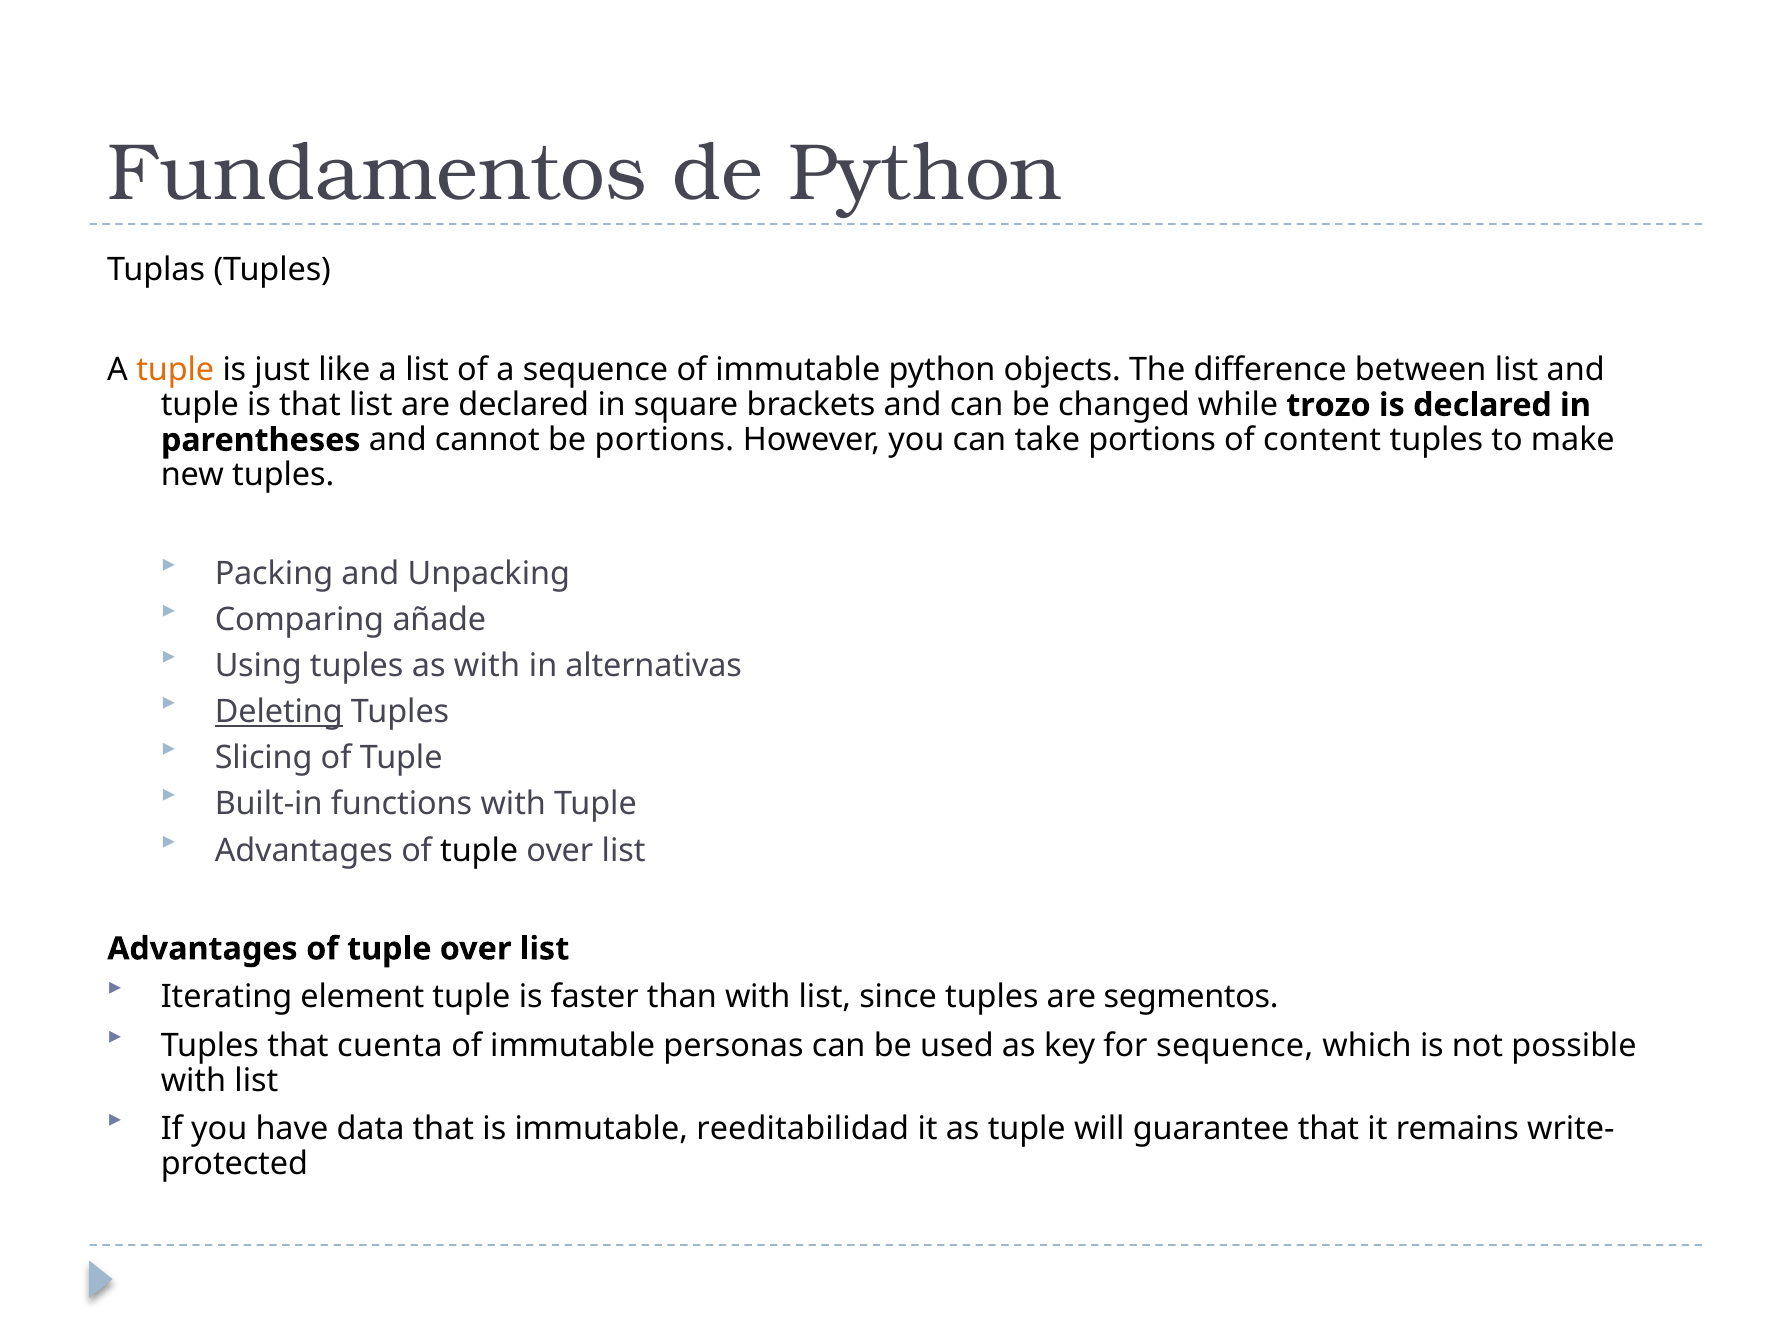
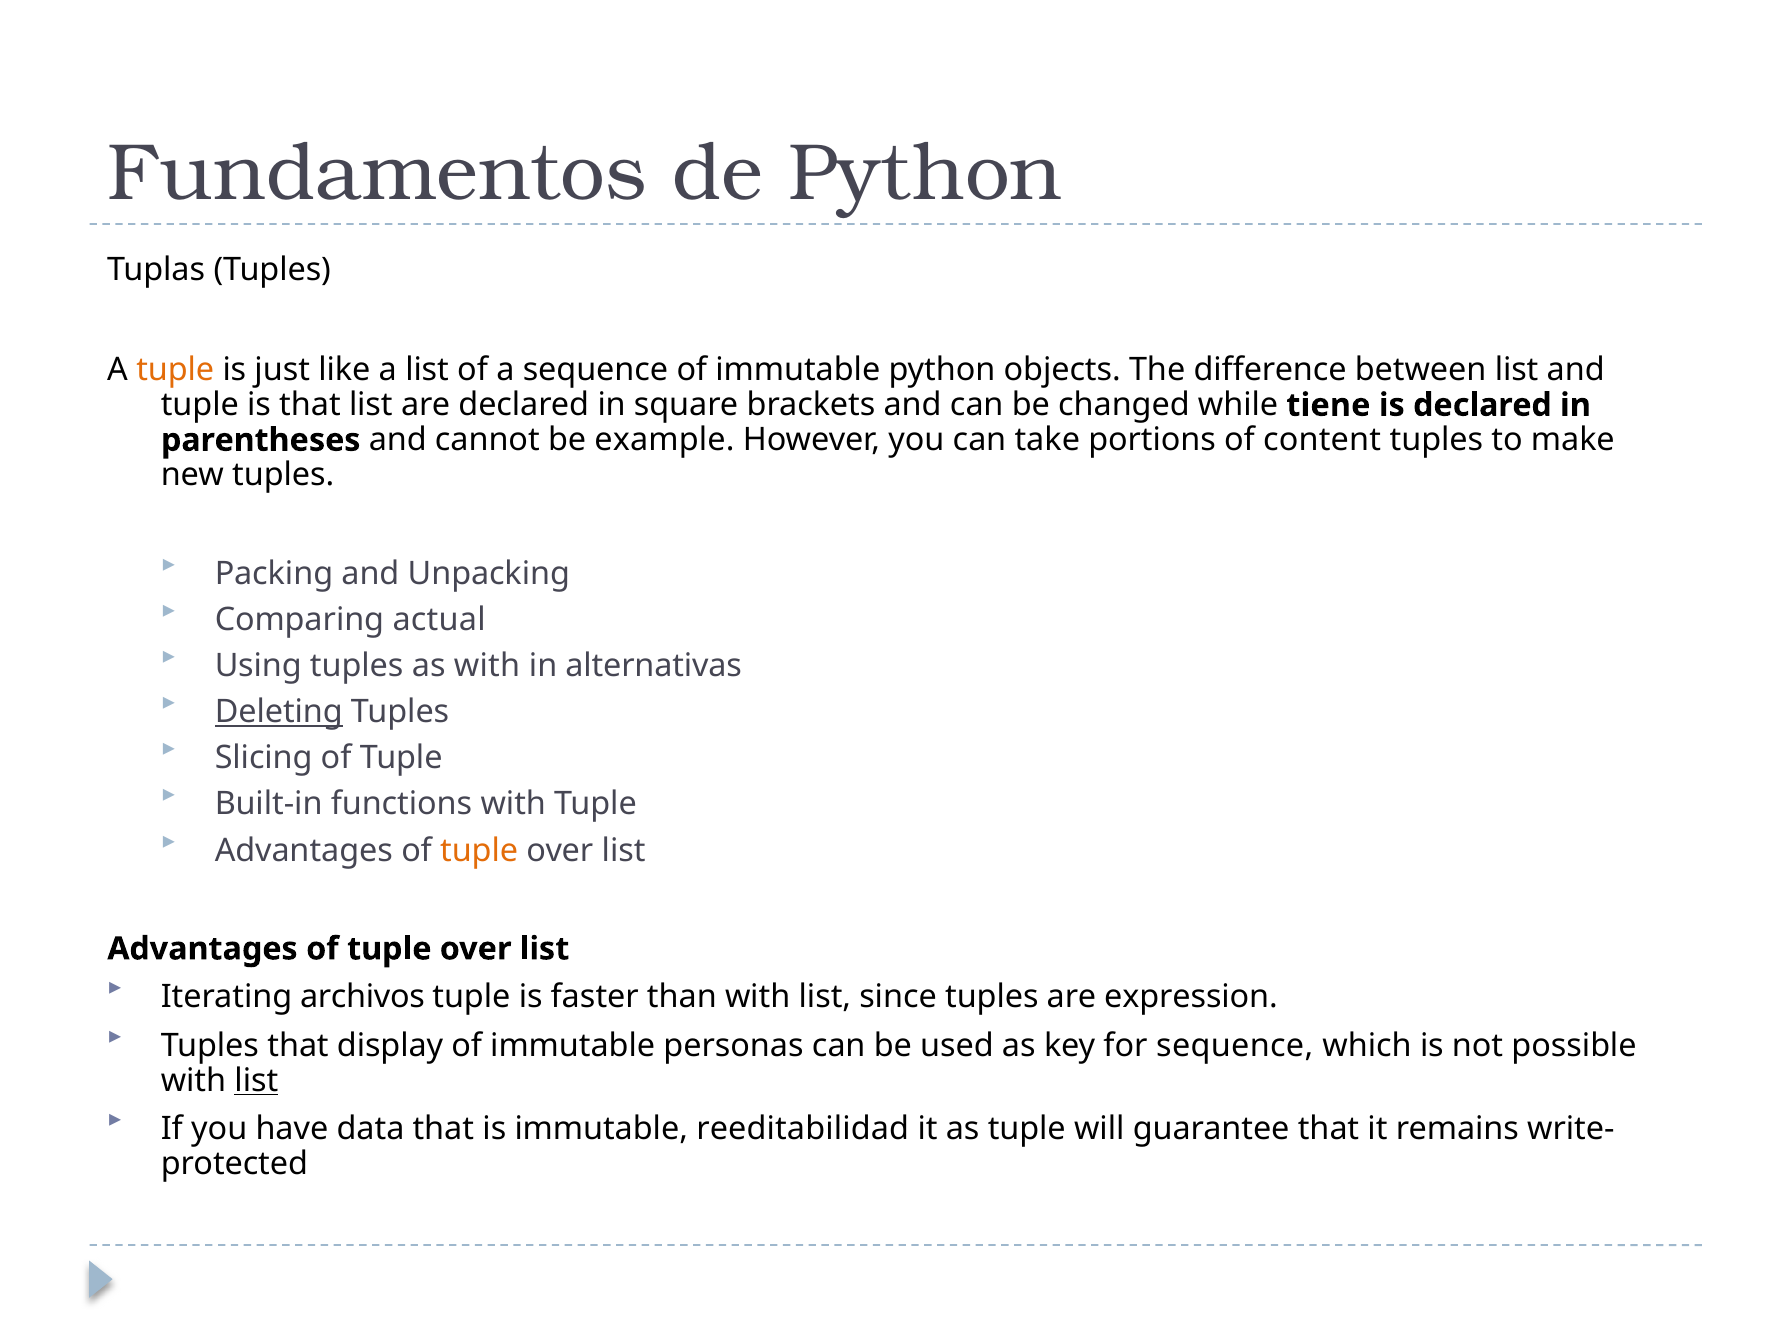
trozo: trozo -> tiene (1328, 405)
be portions: portions -> example (664, 440)
añade: añade -> actual (439, 620)
tuple colour: black -> orange (479, 850)
element: element -> archivos (362, 997)
segmentos: segmentos -> expression (1191, 997)
cuenta: cuenta -> display (390, 1046)
list underline: none -> present (256, 1081)
